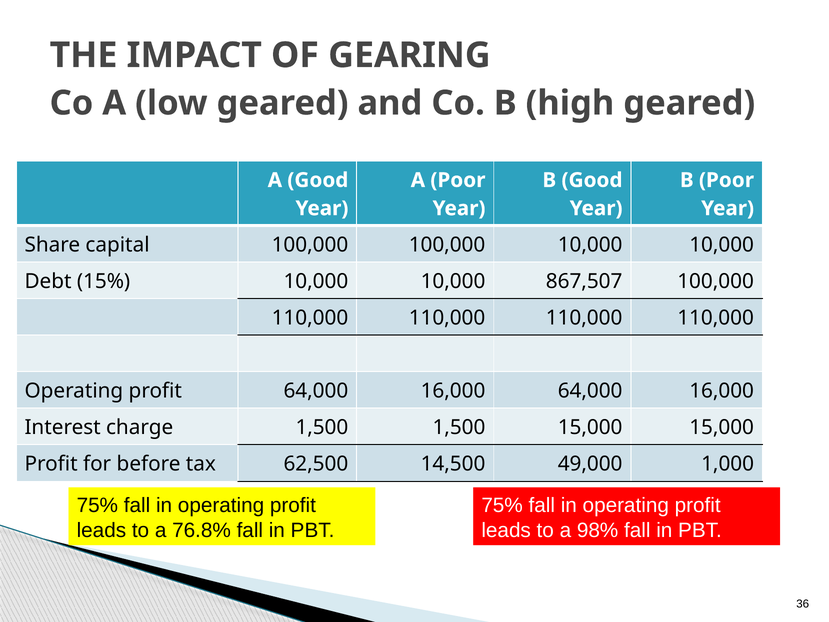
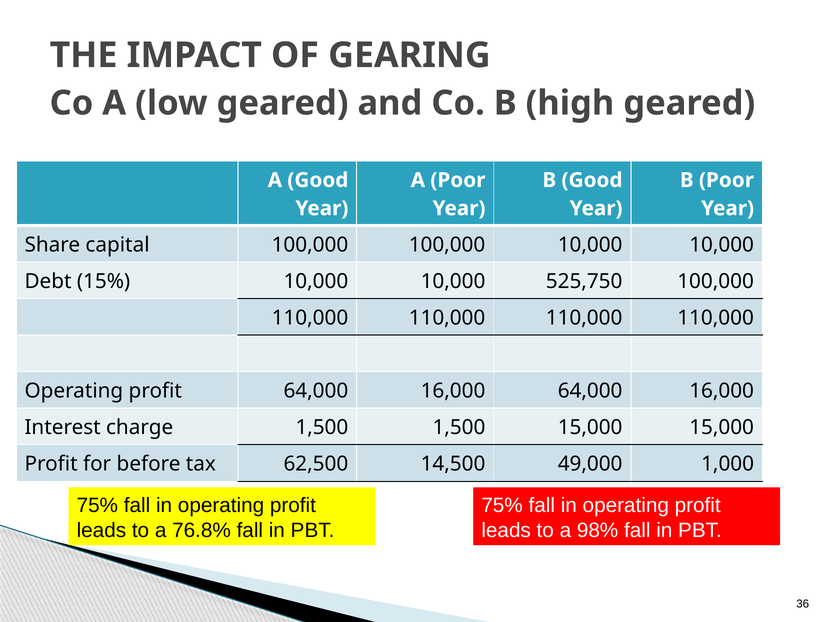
867,507: 867,507 -> 525,750 (584, 281)
